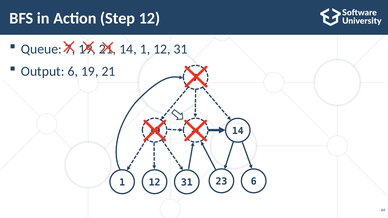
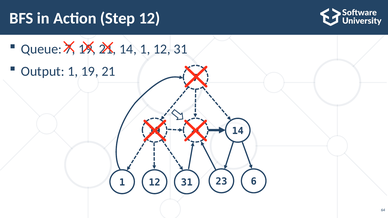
Output 6: 6 -> 1 (73, 71)
